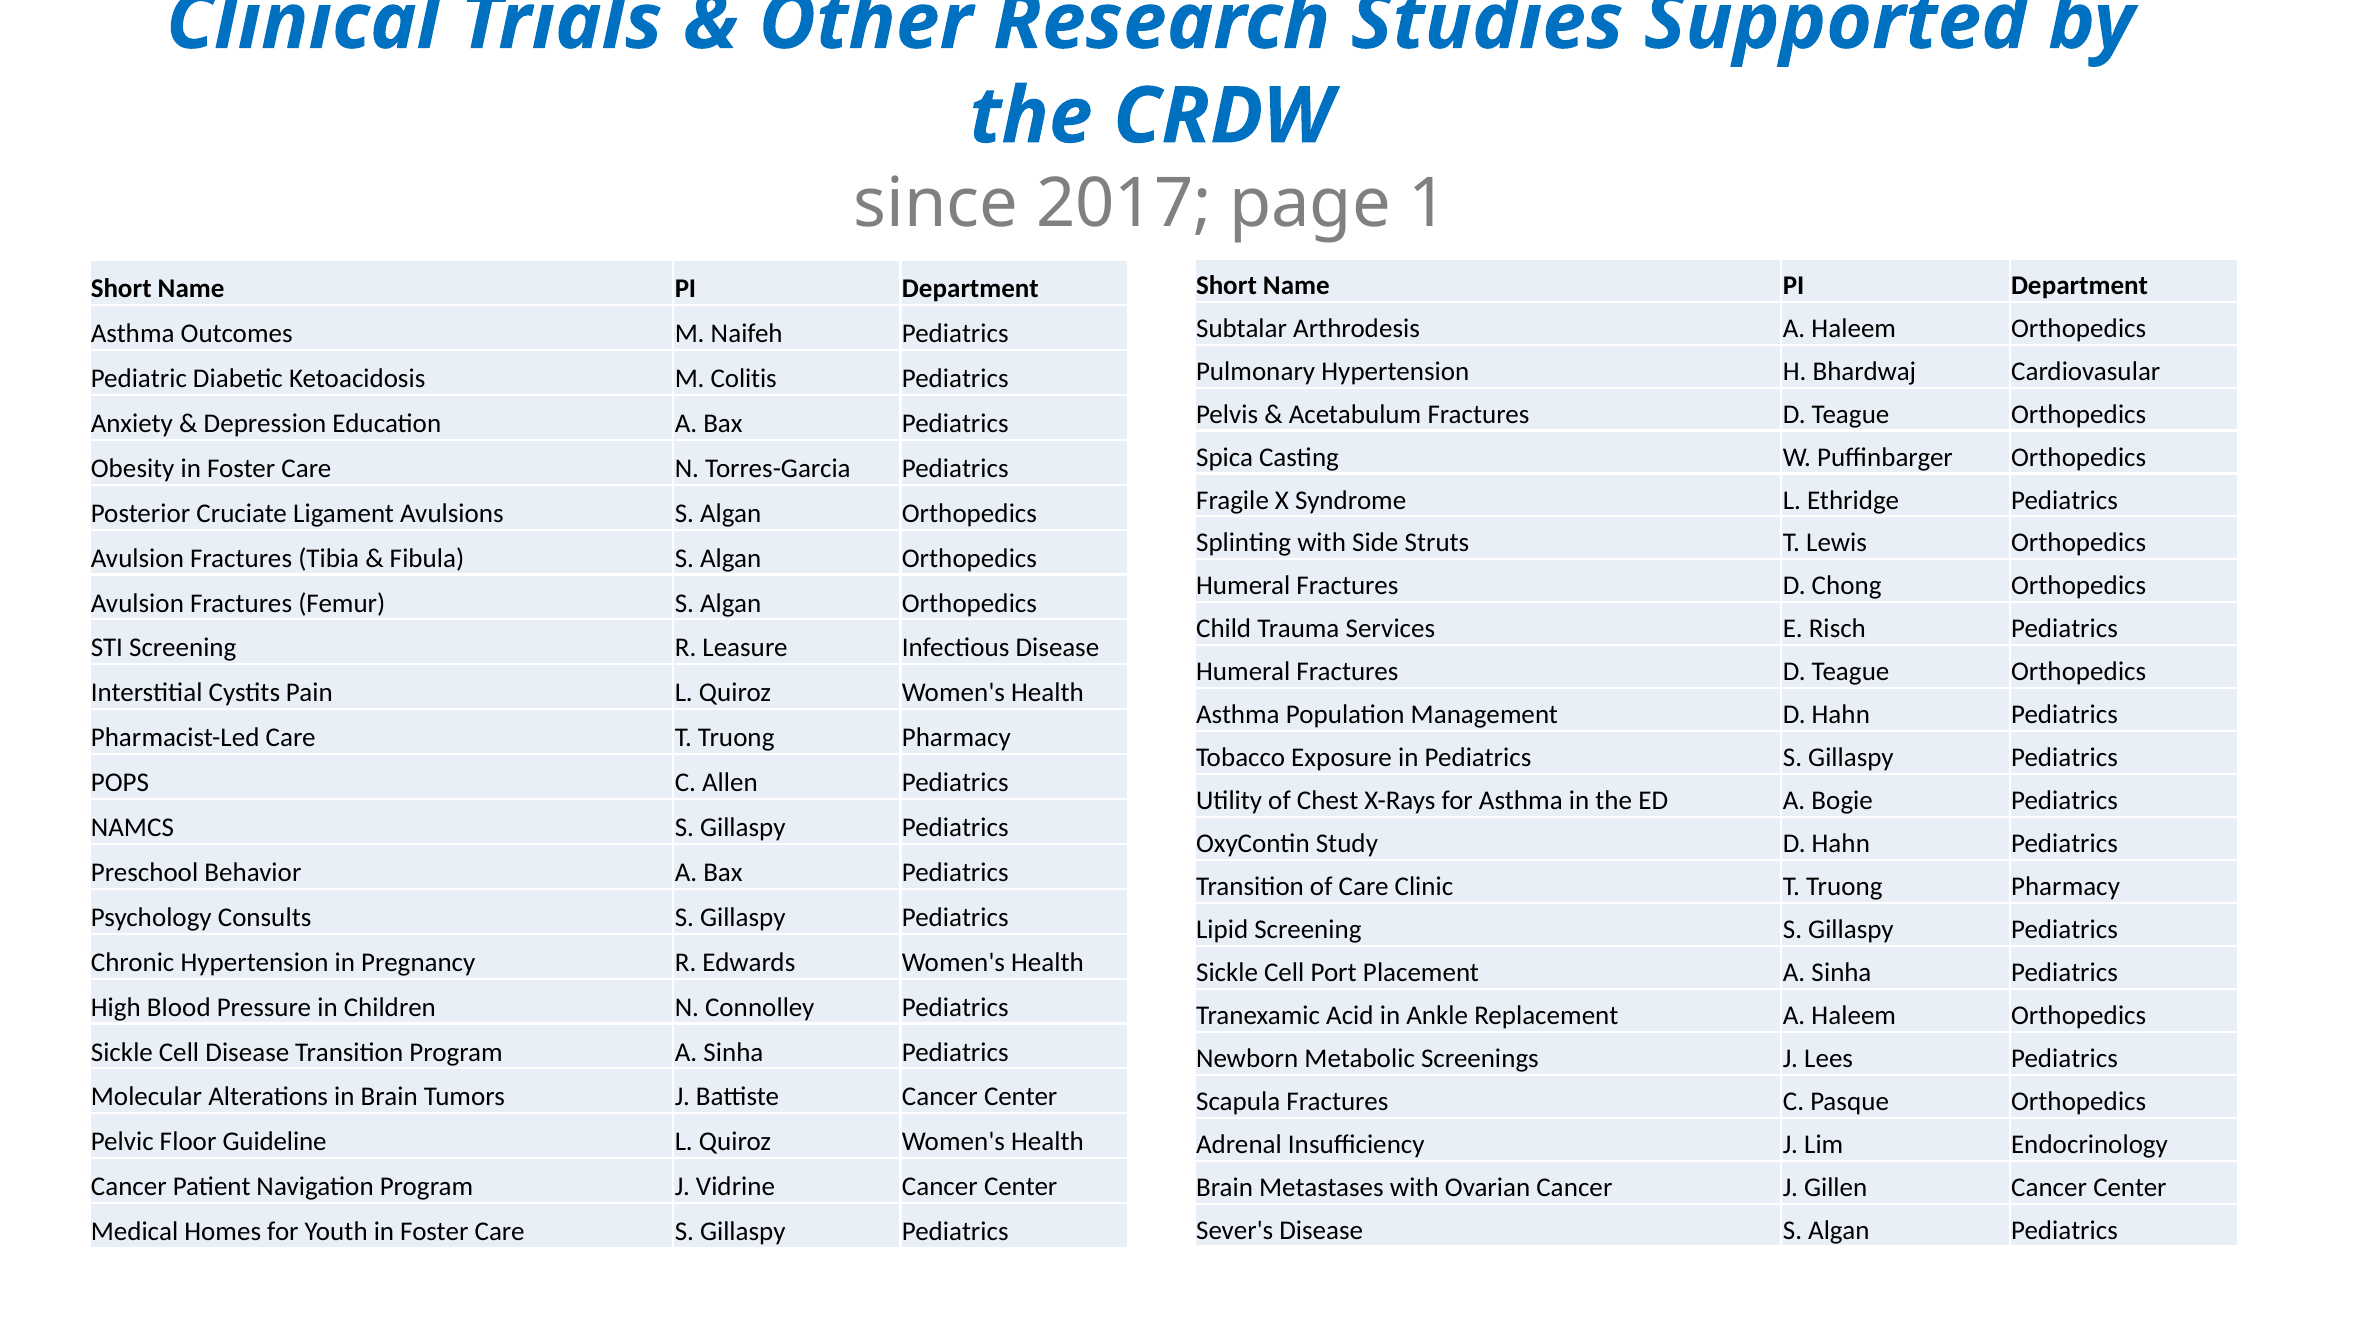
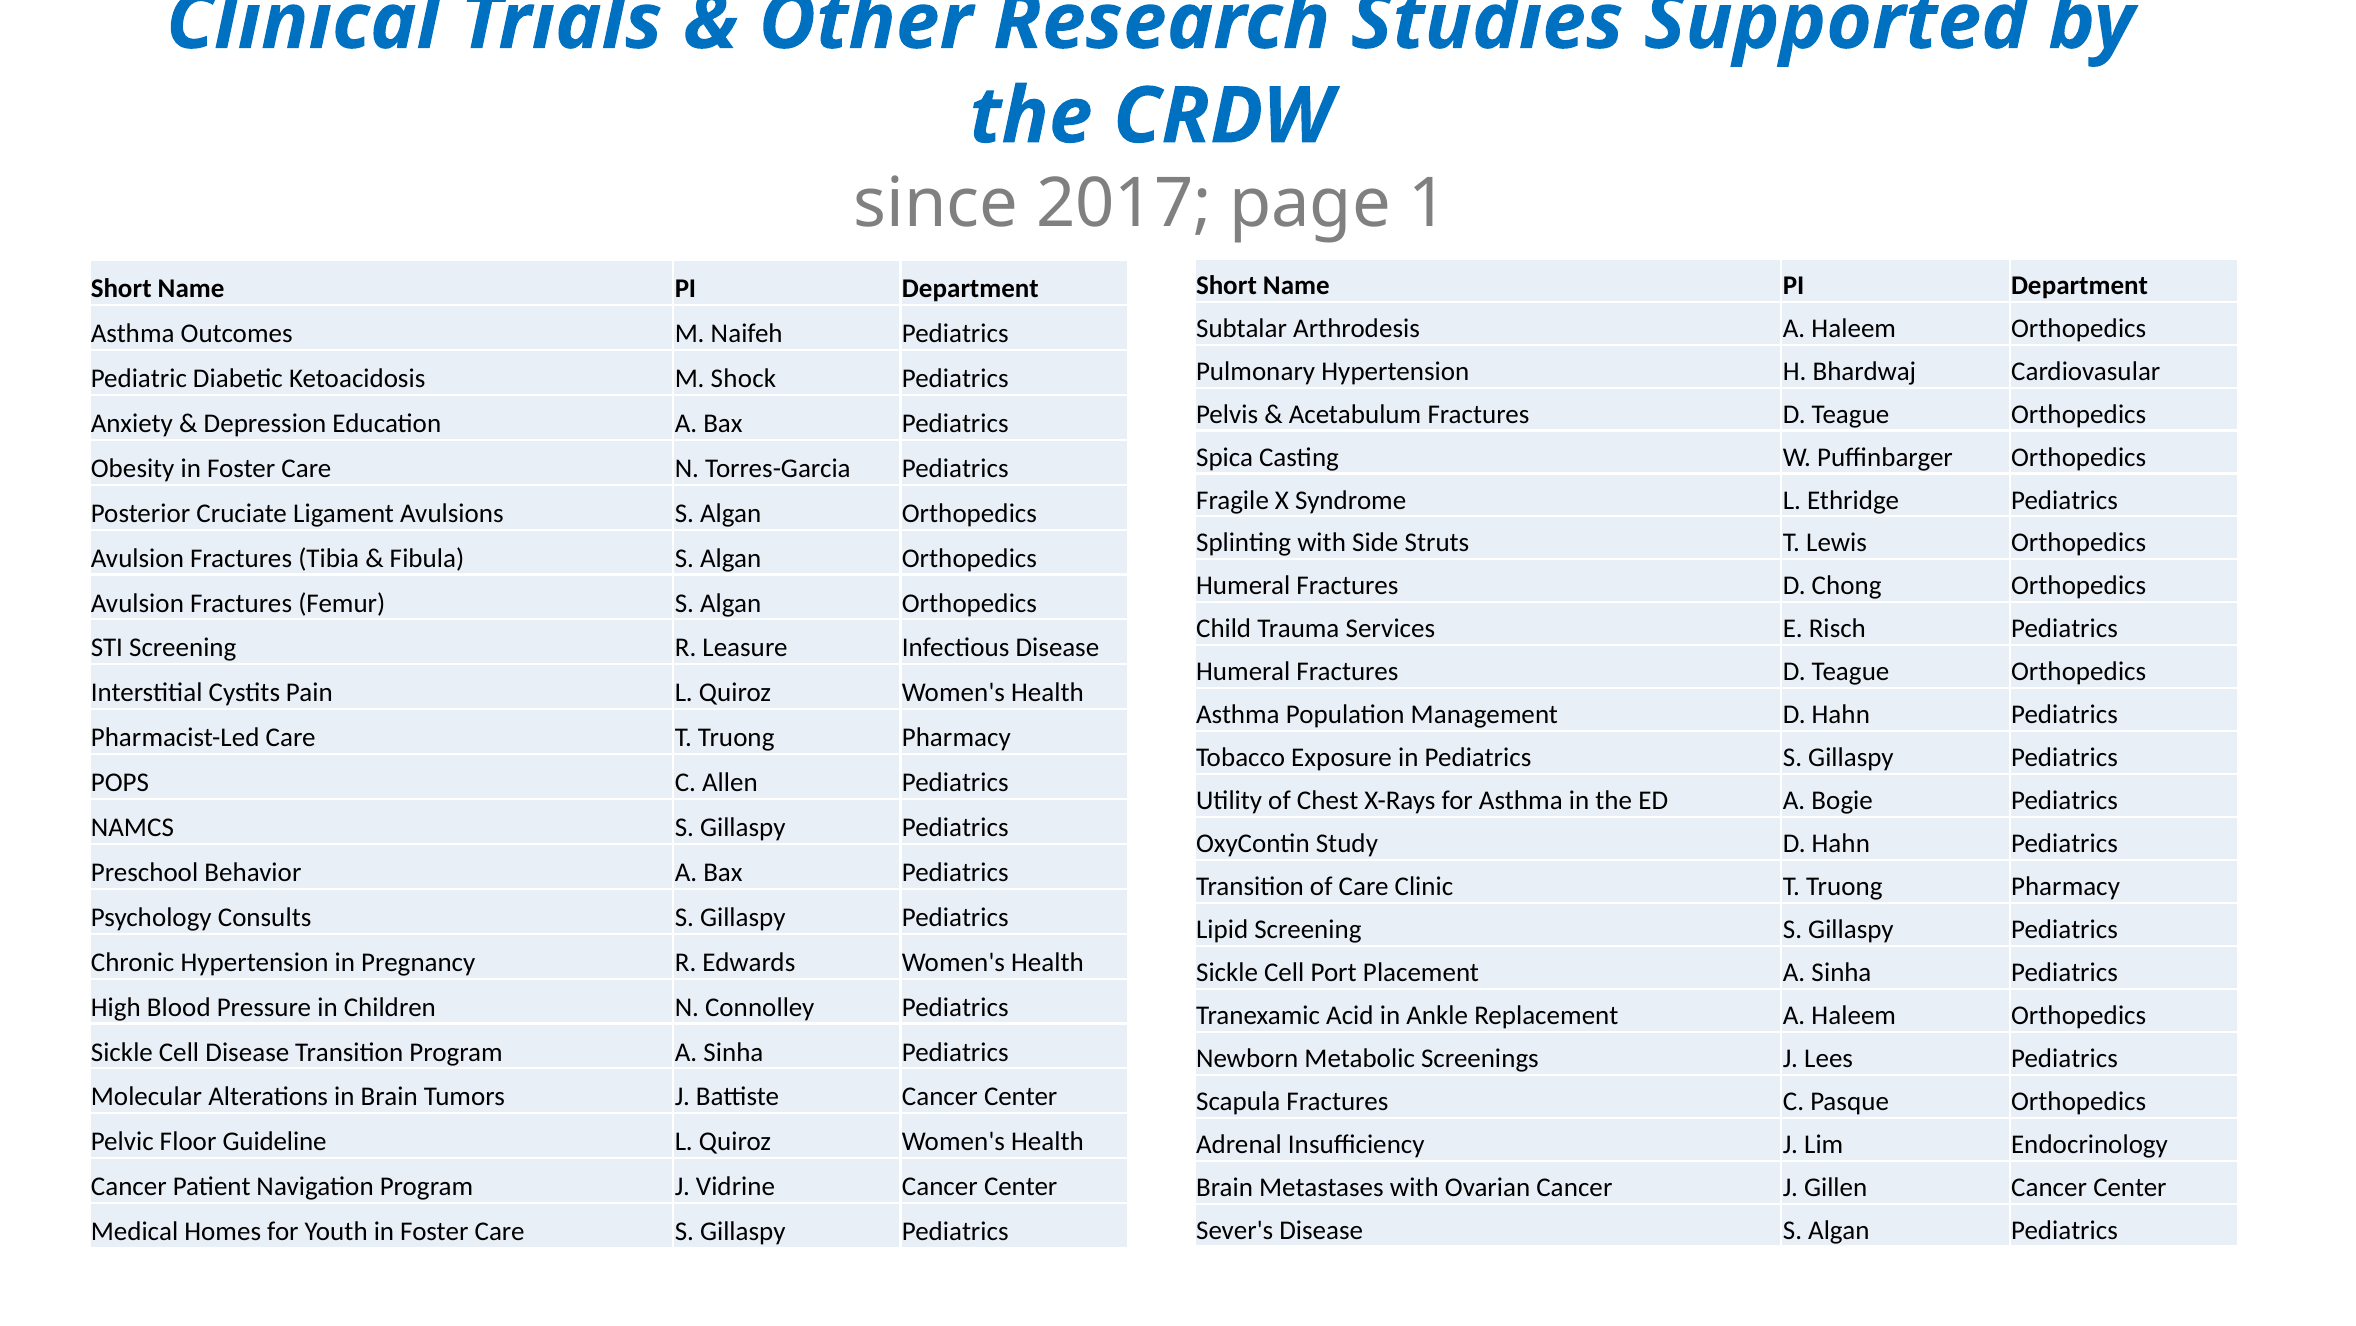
Colitis: Colitis -> Shock (743, 378)
